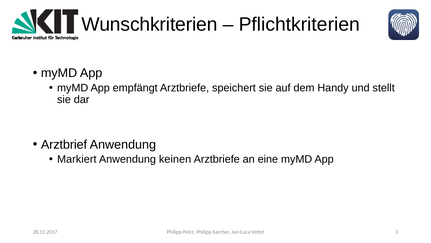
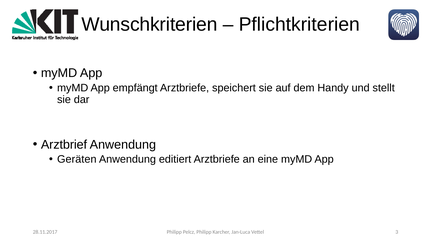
Markiert: Markiert -> Geräten (77, 159)
keinen: keinen -> editiert (175, 159)
